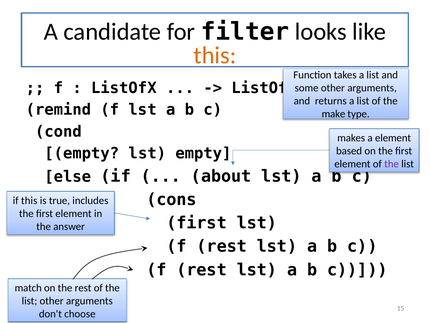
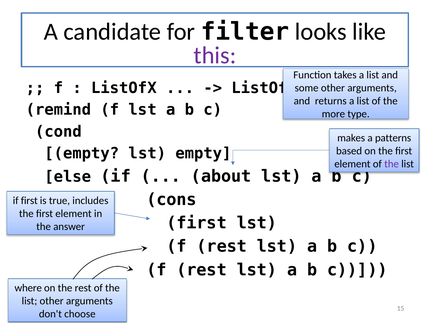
this colour: orange -> purple (215, 55)
make: make -> more (333, 114)
a element: element -> patterns (393, 138)
if this: this -> first (29, 200)
match: match -> where (28, 288)
